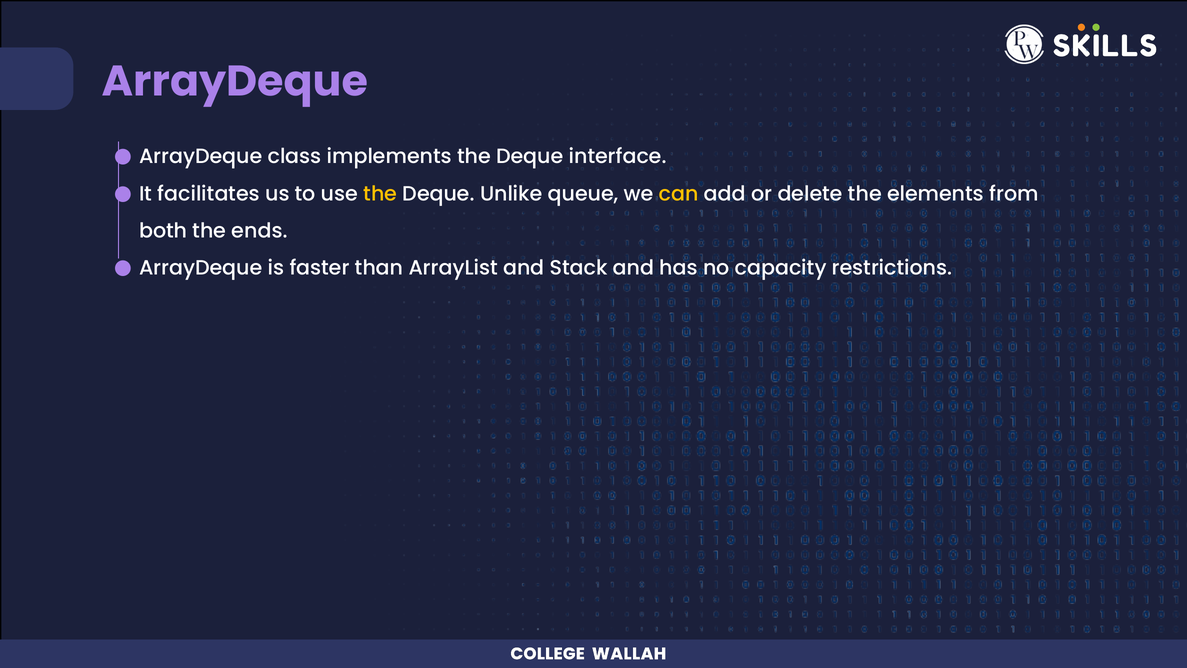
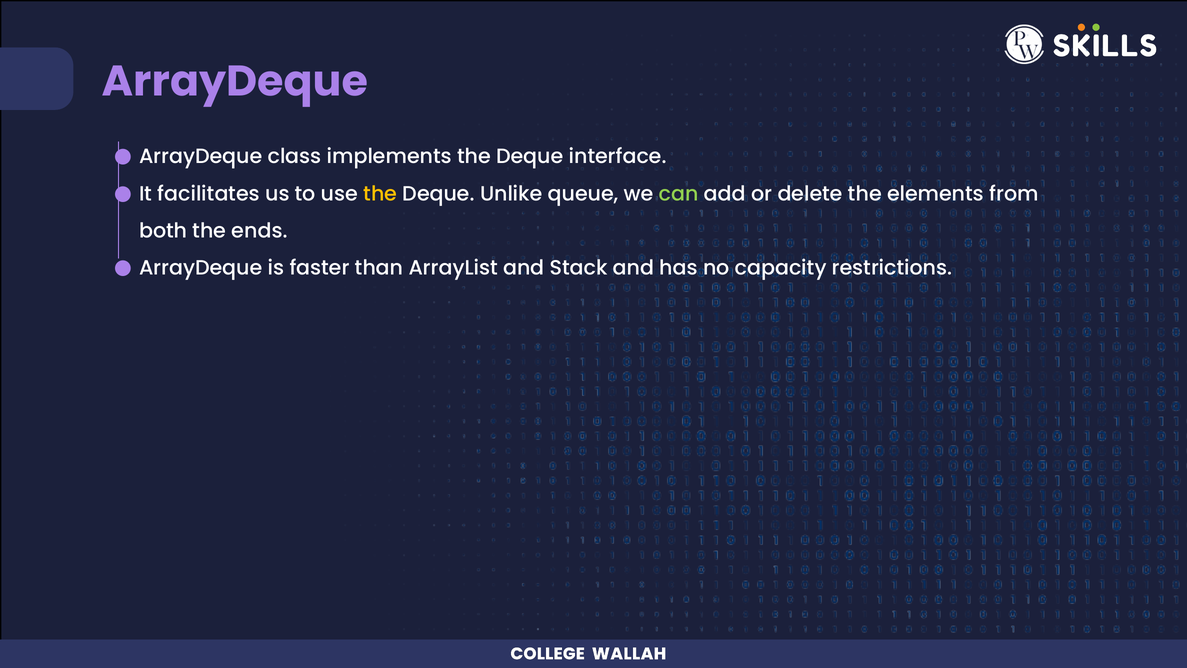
can colour: yellow -> light green (679, 194)
